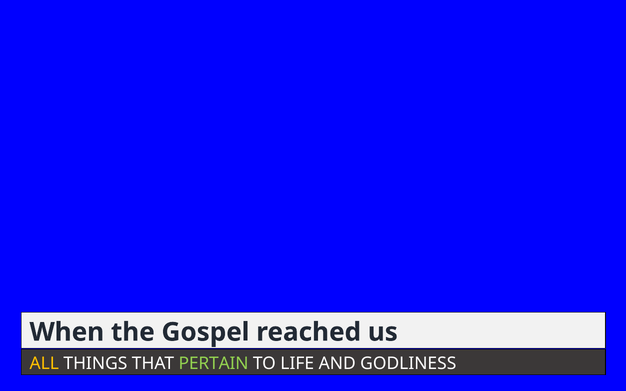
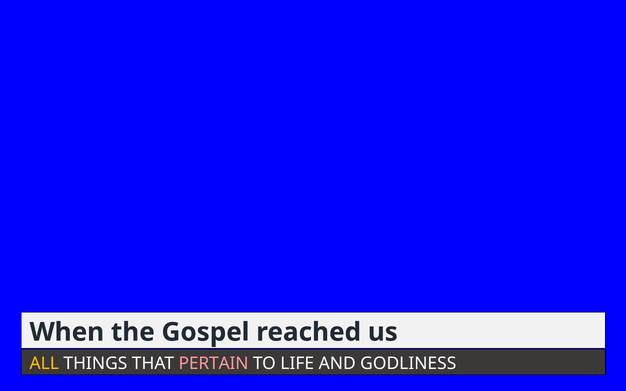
PERTAIN colour: light green -> pink (214, 363)
